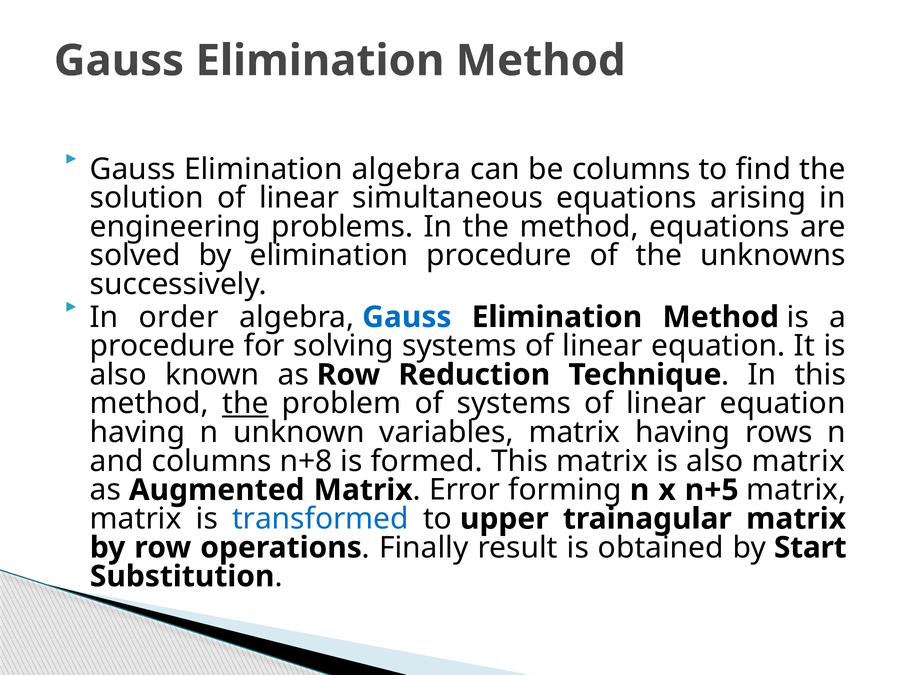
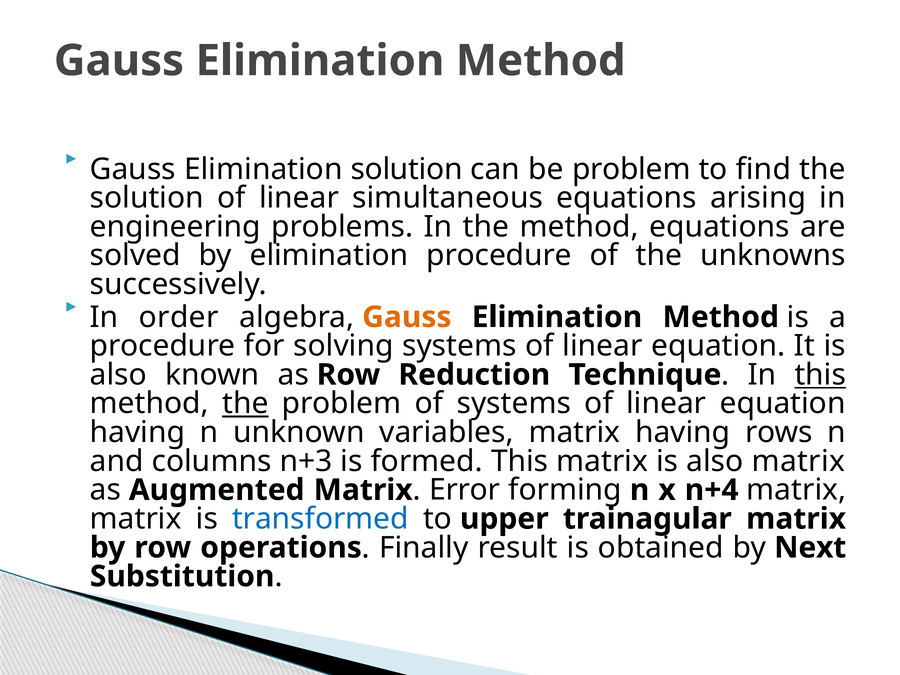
Elimination algebra: algebra -> solution (407, 169)
be columns: columns -> problem (631, 169)
Gauss colour: blue -> orange (407, 317)
this underline: none -> present (820, 375)
n+8: n+8 -> n+3 (306, 461)
n+5: n+5 -> n+4 (712, 490)
Start: Start -> Next (810, 548)
